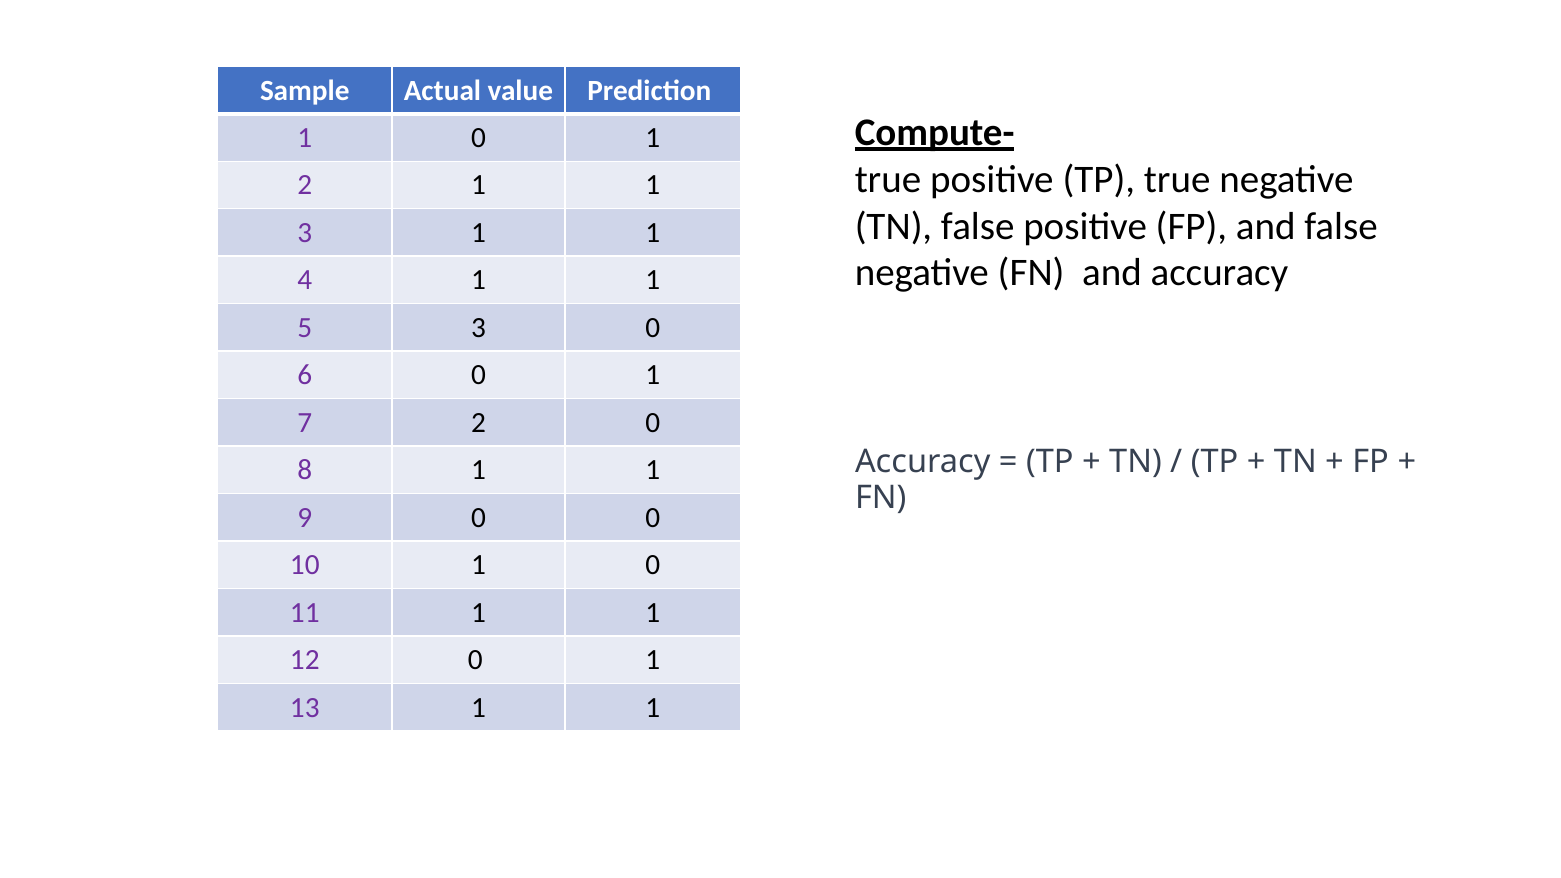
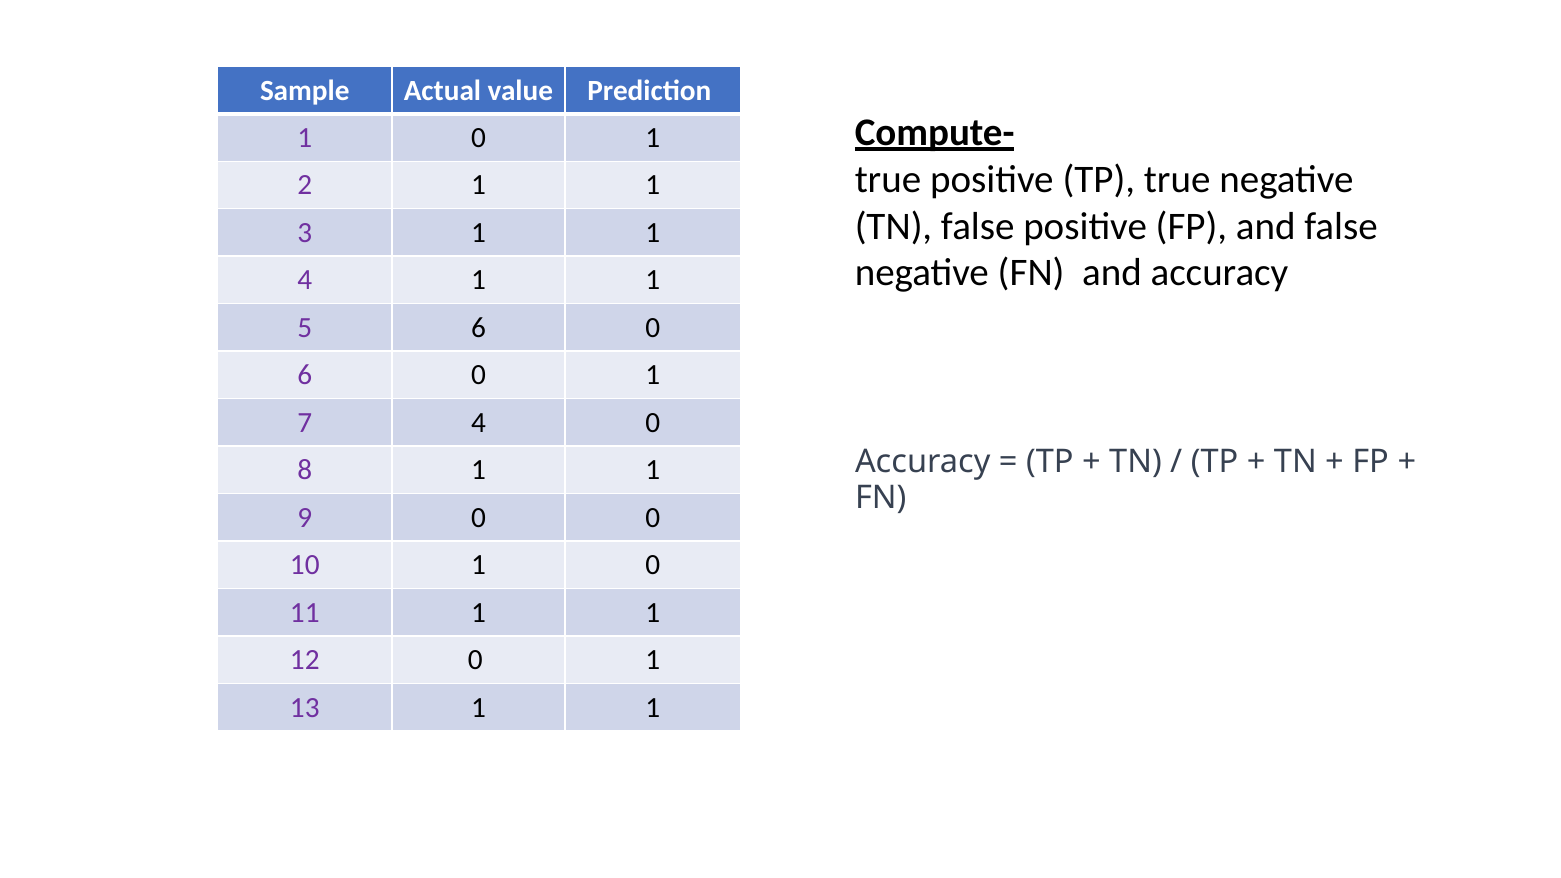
5 3: 3 -> 6 (479, 328)
7 2: 2 -> 4 (479, 423)
